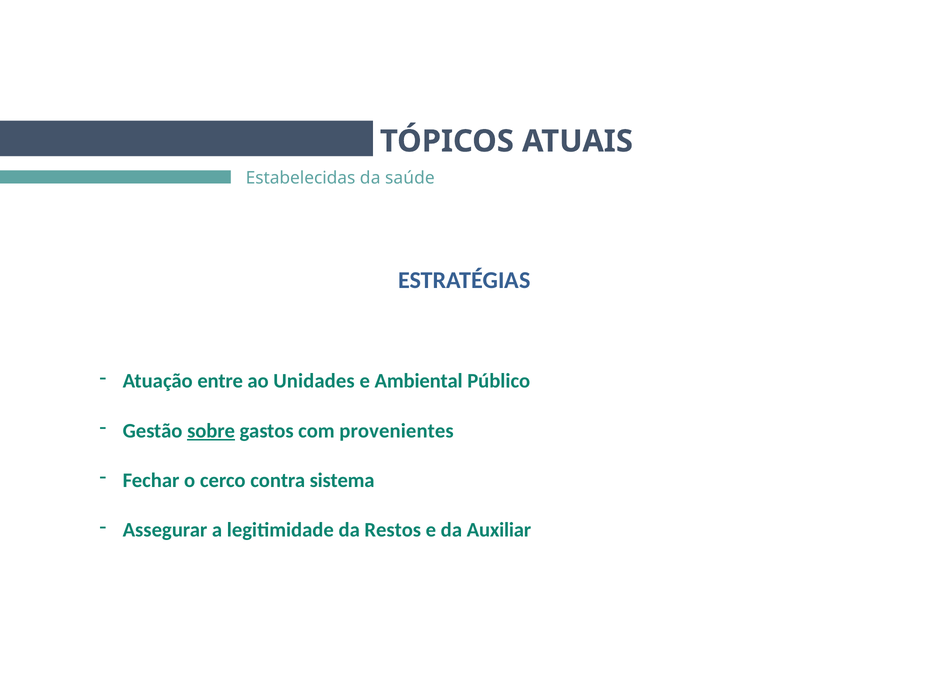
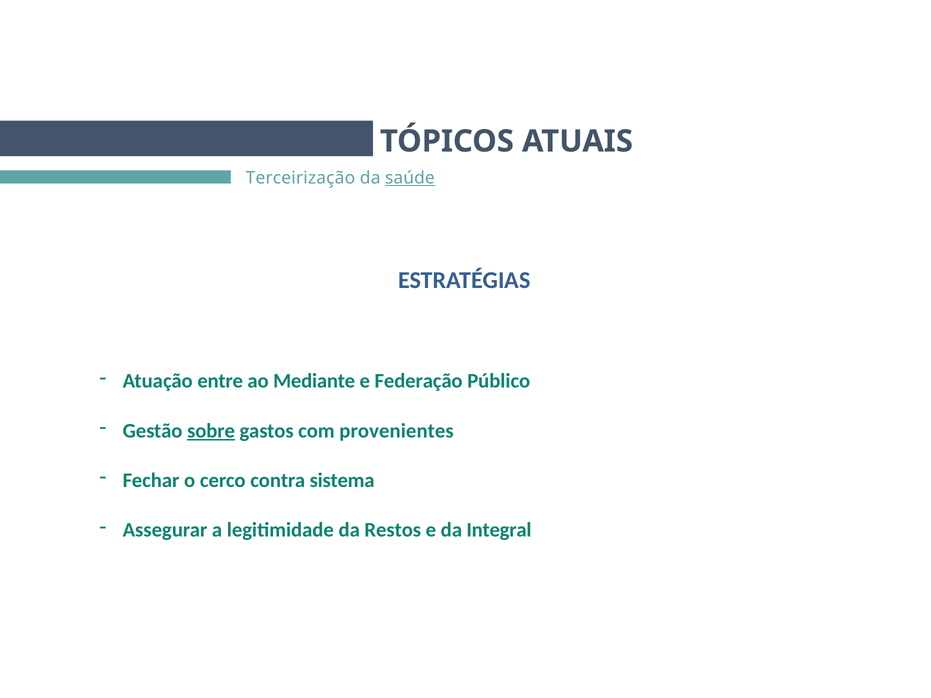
Estabelecidas: Estabelecidas -> Terceirização (300, 178)
saúde underline: none -> present (410, 178)
Unidades: Unidades -> Mediante (314, 381)
Ambiental: Ambiental -> Federação (419, 381)
Auxiliar: Auxiliar -> Integral (499, 530)
